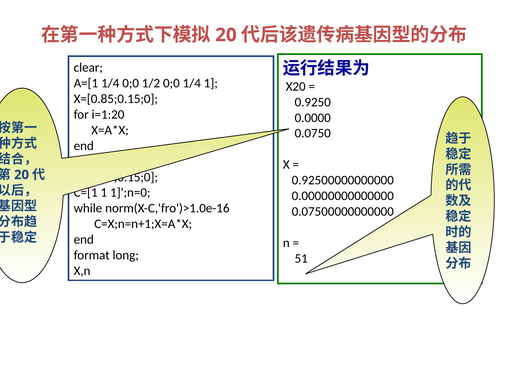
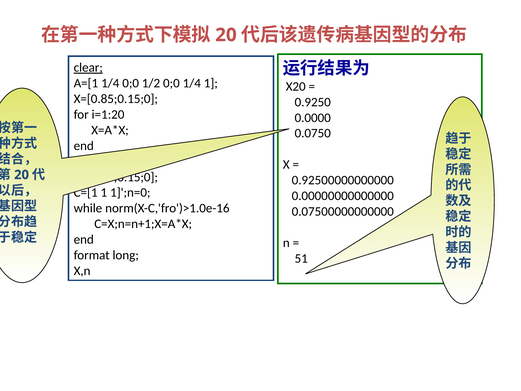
clear underline: none -> present (88, 68)
